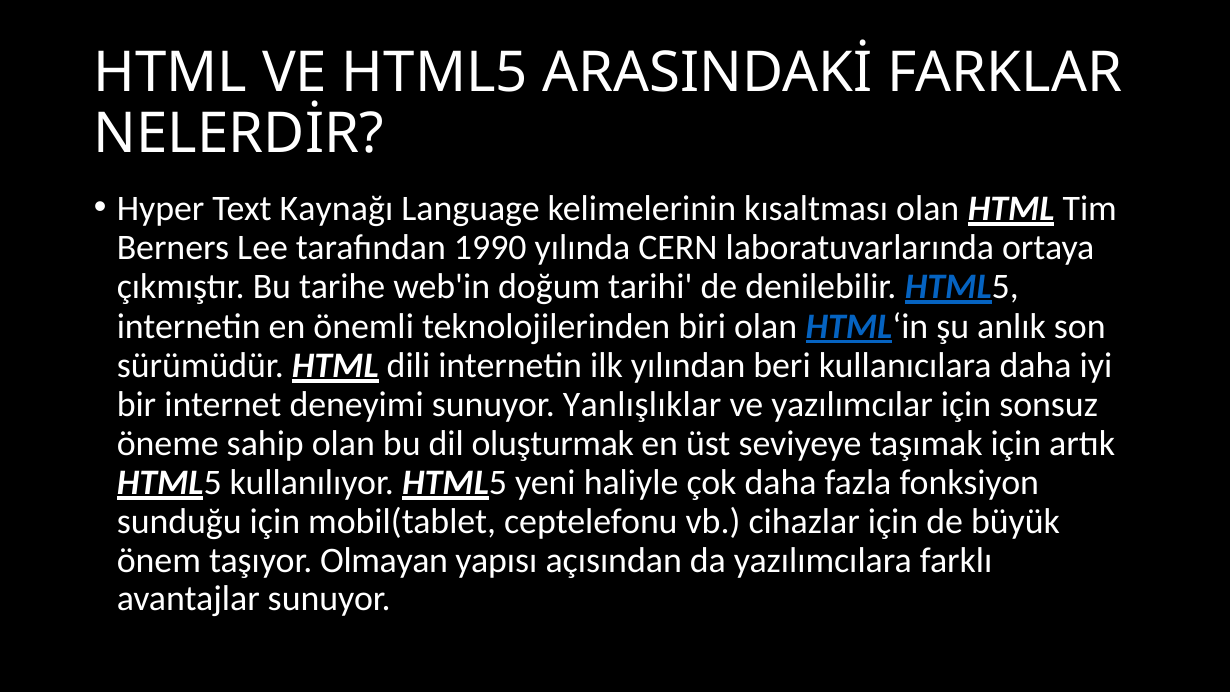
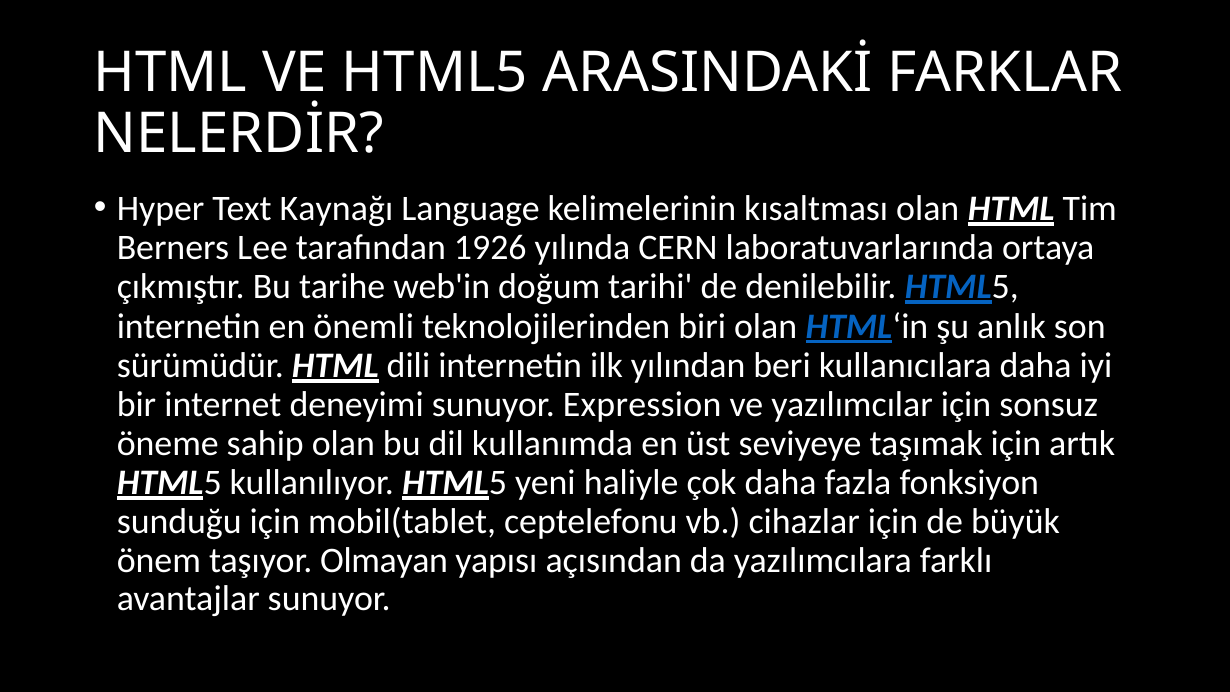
1990: 1990 -> 1926 (490, 247)
Yanlışlıklar: Yanlışlıklar -> Expression (642, 404)
oluşturmak: oluşturmak -> kullanımda (553, 443)
